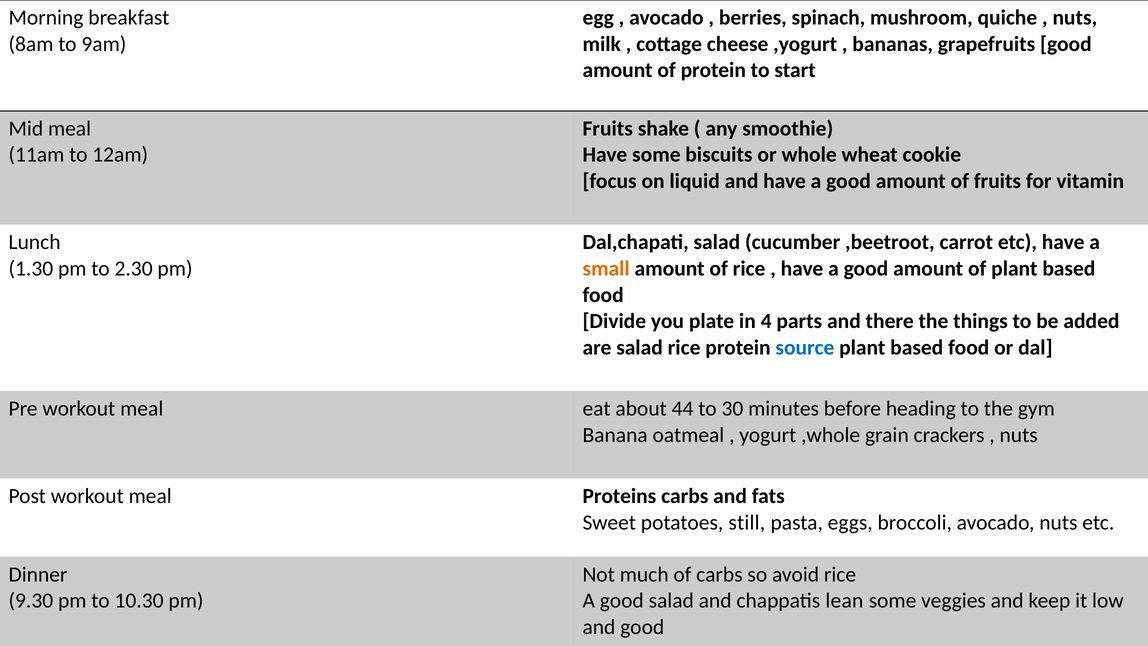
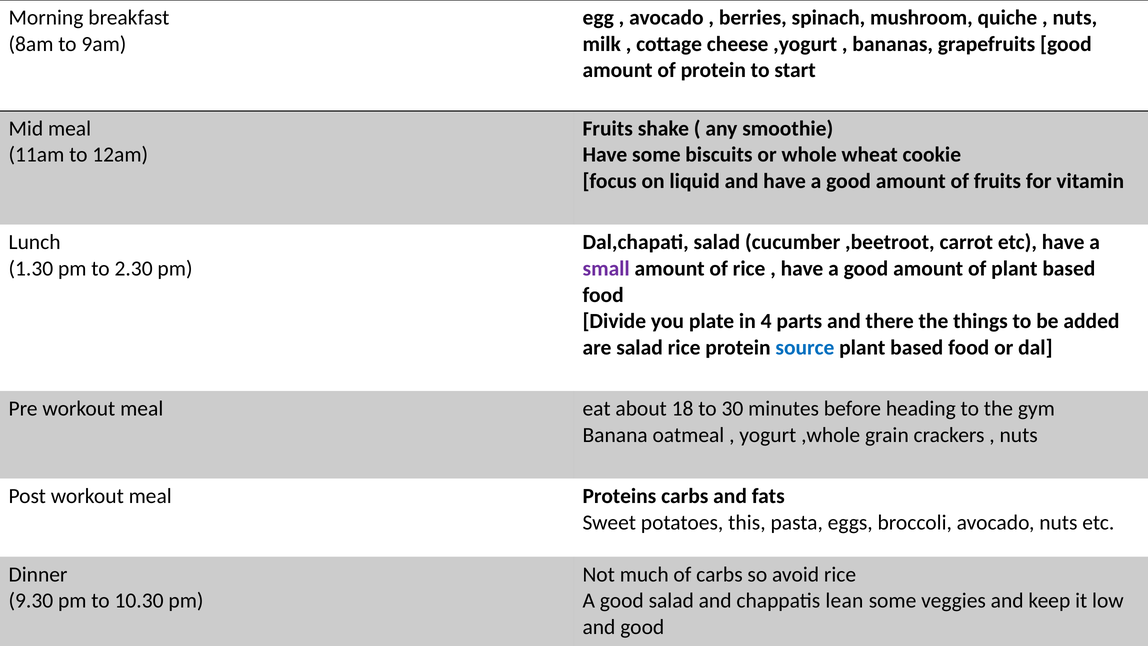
small colour: orange -> purple (606, 269)
44: 44 -> 18 (683, 409)
still: still -> this (747, 522)
